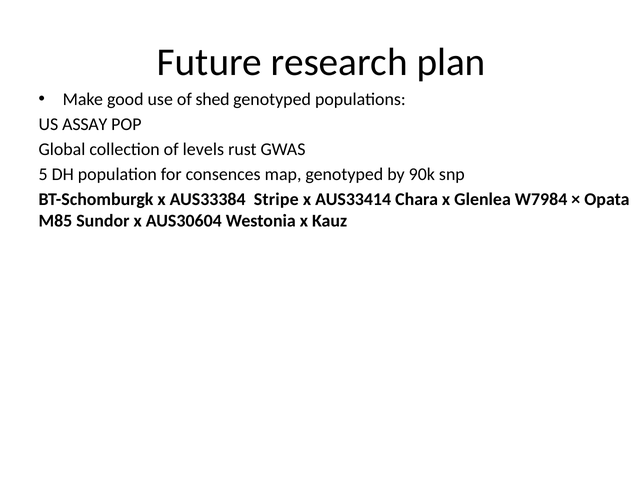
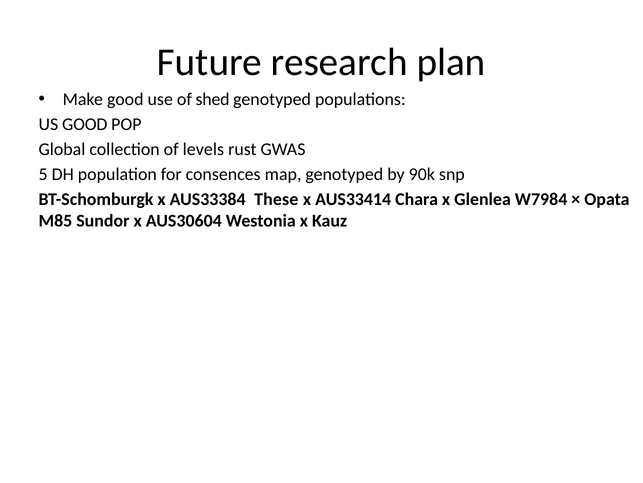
US ASSAY: ASSAY -> GOOD (85, 124)
Stripe: Stripe -> These (276, 199)
